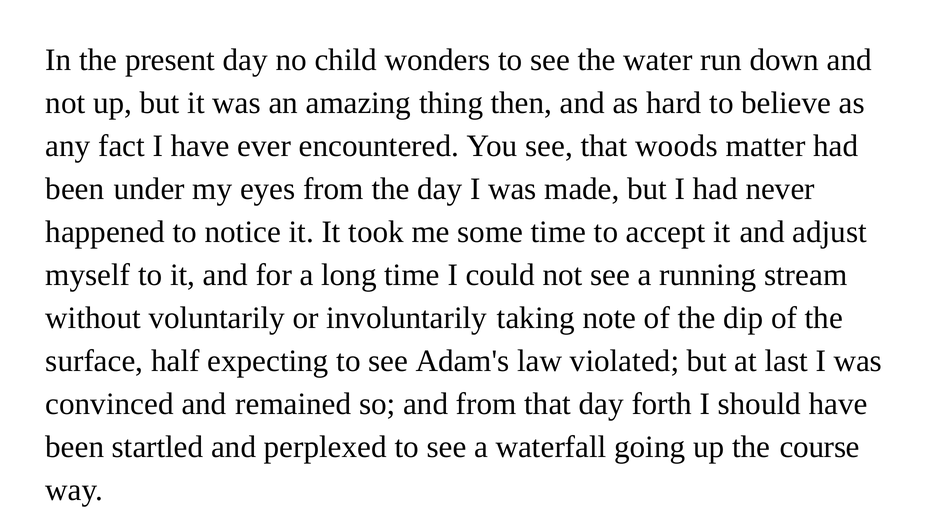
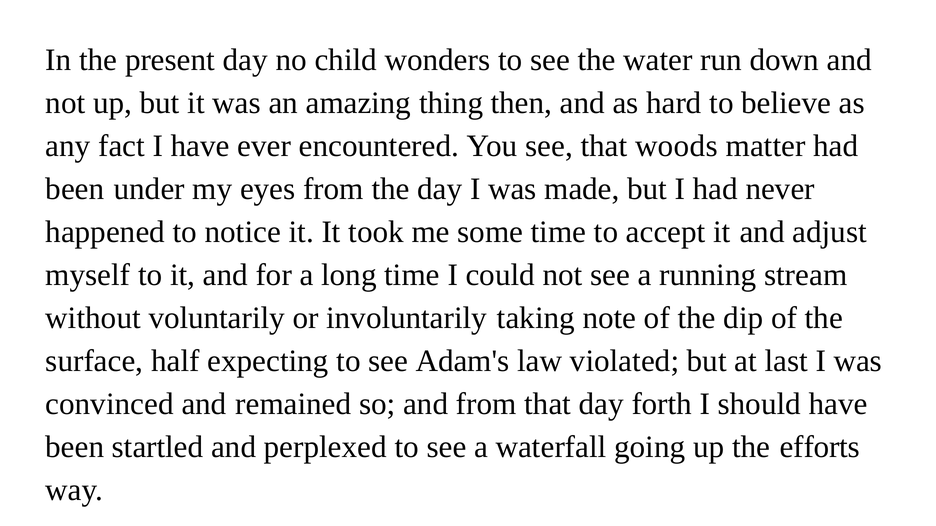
course: course -> efforts (820, 448)
